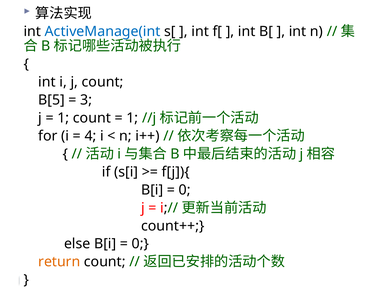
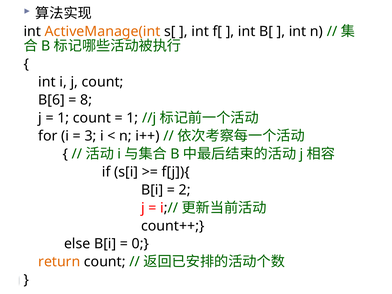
ActiveManage(int colour: blue -> orange (103, 31)
B[5: B[5 -> B[6 (52, 100)
3: 3 -> 8 (86, 100)
4: 4 -> 3 (90, 136)
0: 0 -> 2 (185, 190)
